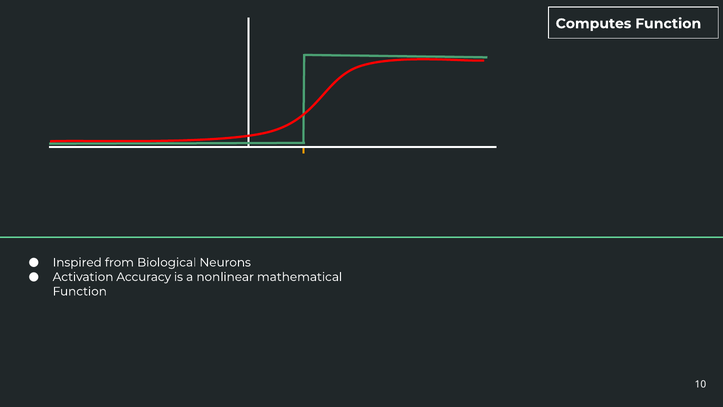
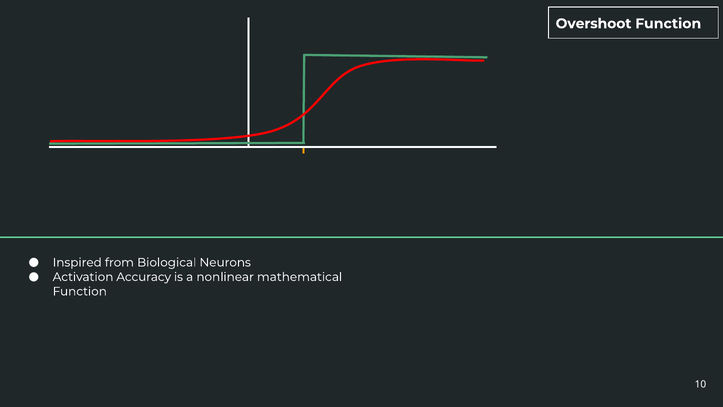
Computes: Computes -> Overshoot (594, 24)
